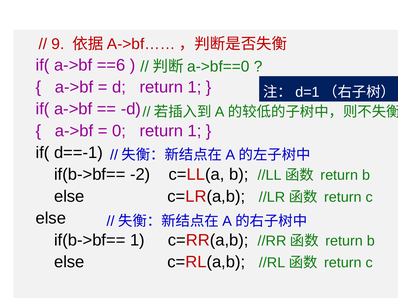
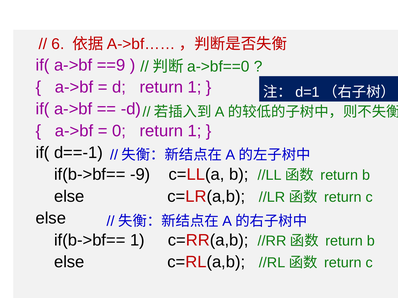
9: 9 -> 6 (58, 44)
==6: ==6 -> ==9 (111, 65)
-2: -2 -> -9 (140, 175)
